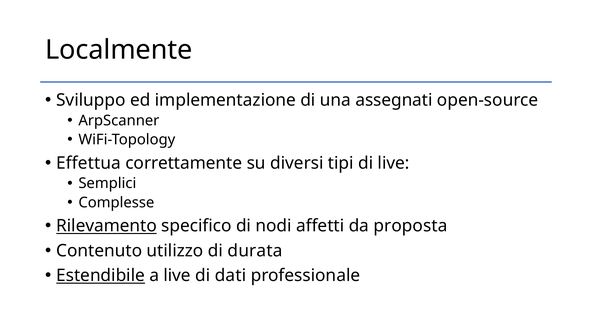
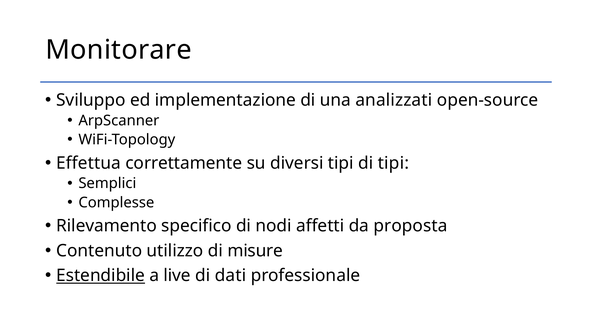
Localmente: Localmente -> Monitorare (119, 50)
assegnati: assegnati -> analizzati (394, 100)
di live: live -> tipi (393, 163)
Rilevamento underline: present -> none (107, 226)
durata: durata -> misure (255, 251)
